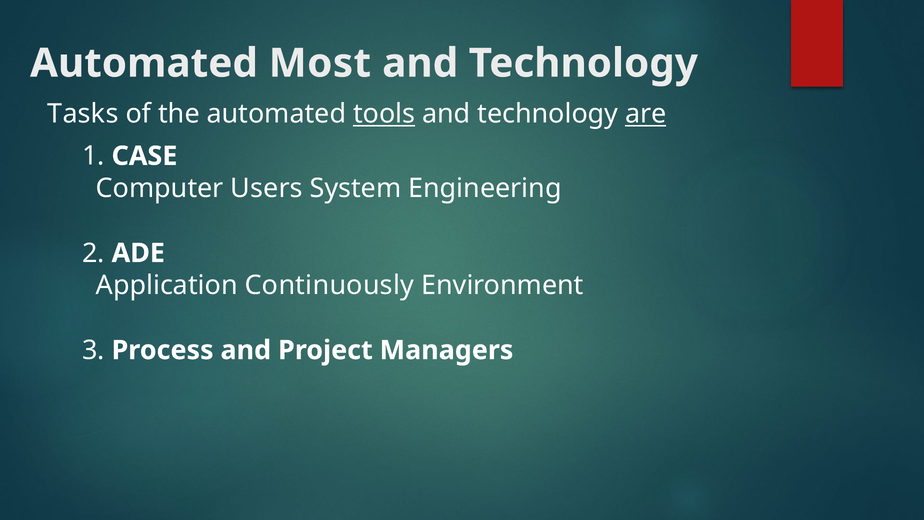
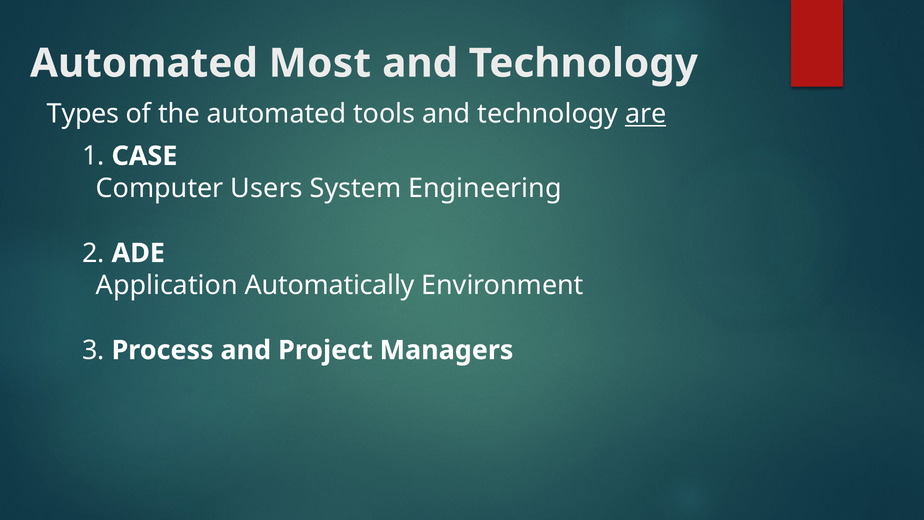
Tasks: Tasks -> Types (83, 114)
tools underline: present -> none (384, 114)
Continuously: Continuously -> Automatically (330, 285)
